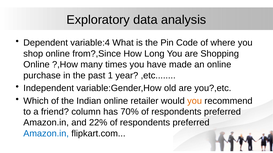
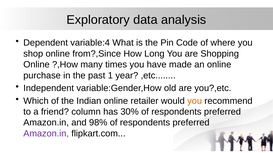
70%: 70% -> 30% (130, 112)
22%: 22% -> 98% (98, 123)
Amazon.in colour: blue -> purple (46, 134)
